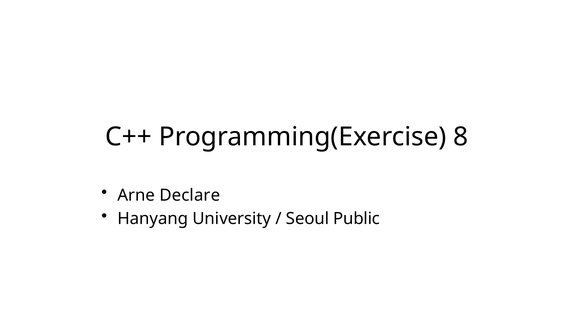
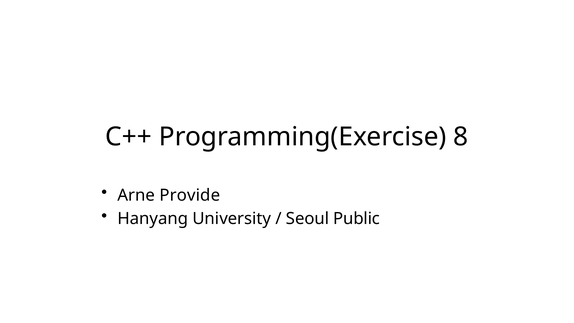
Declare: Declare -> Provide (190, 195)
